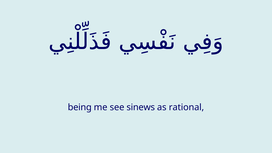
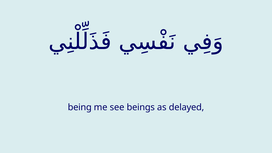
sinews: sinews -> beings (141, 107)
rational: rational -> delayed (186, 107)
